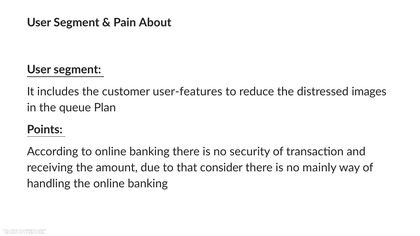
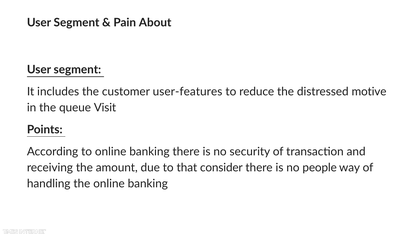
images: images -> motive (369, 92)
Plan: Plan -> Visit (105, 108)
mainly: mainly -> people (320, 168)
